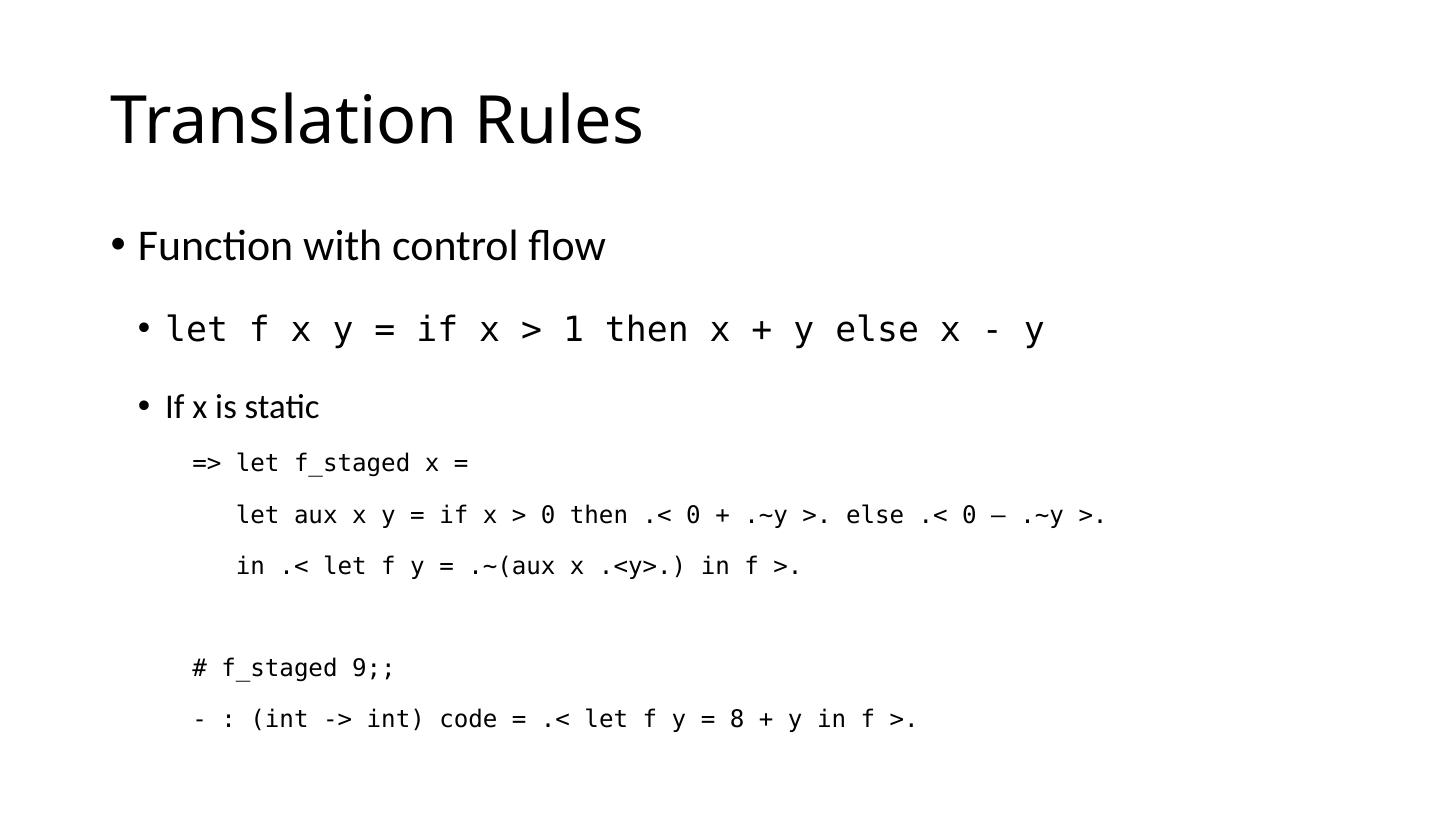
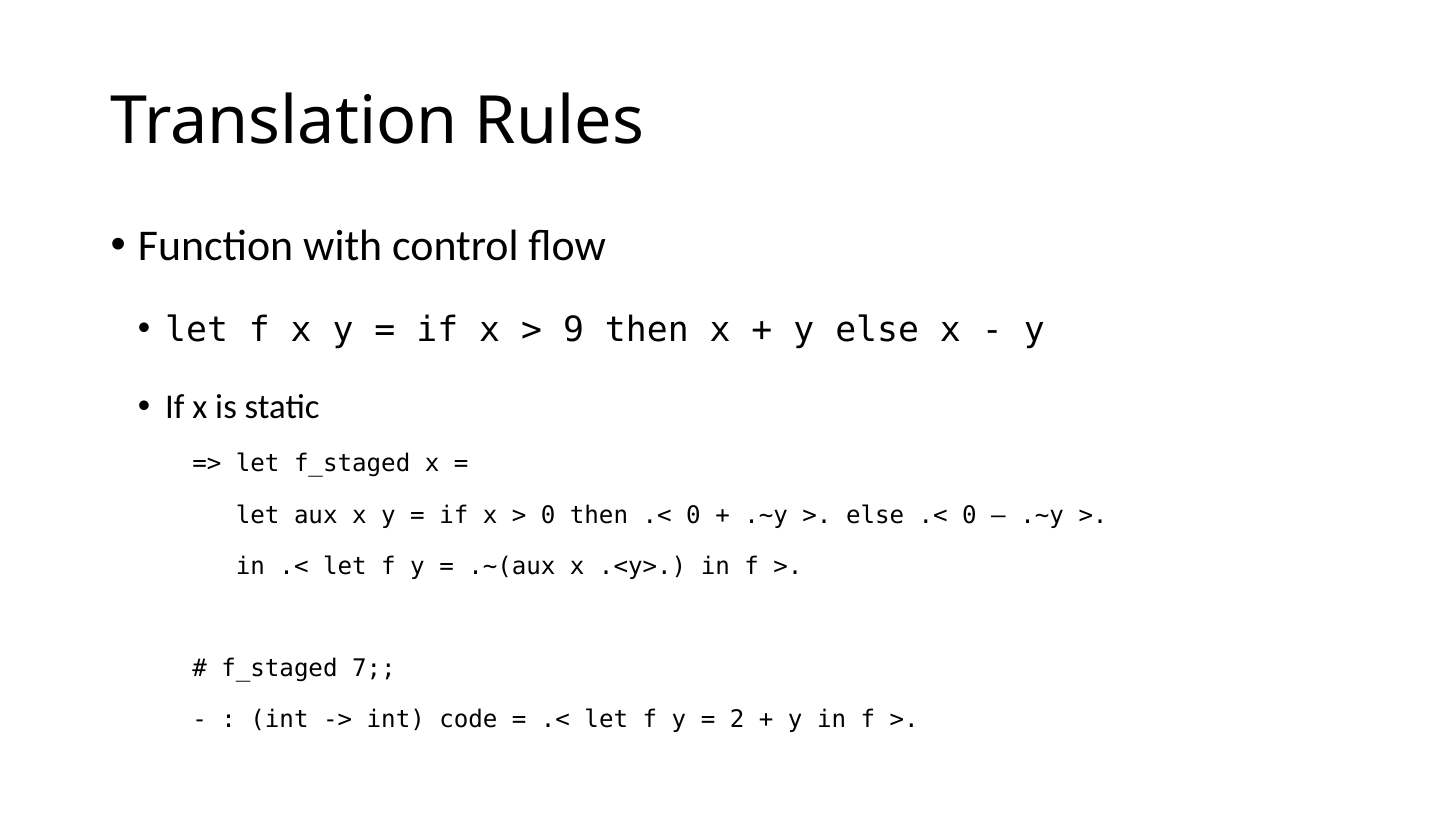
1: 1 -> 9 (573, 329)
9: 9 -> 7 (374, 668)
8: 8 -> 2 (737, 719)
